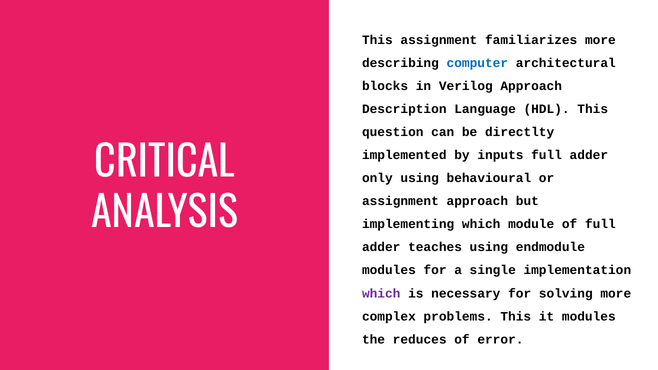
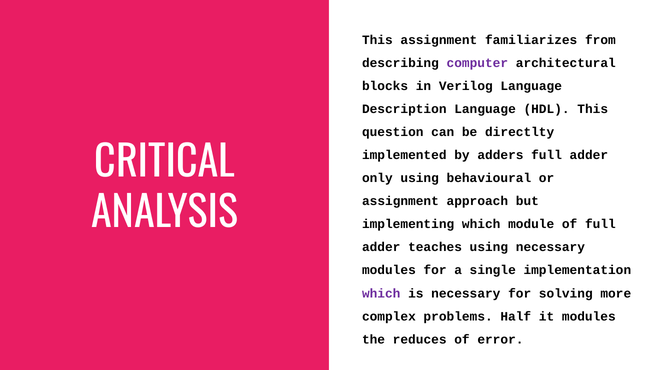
familiarizes more: more -> from (600, 40)
computer colour: blue -> purple (477, 63)
Verilog Approach: Approach -> Language (531, 86)
inputs: inputs -> adders (500, 155)
using endmodule: endmodule -> necessary (550, 247)
problems This: This -> Half (516, 316)
